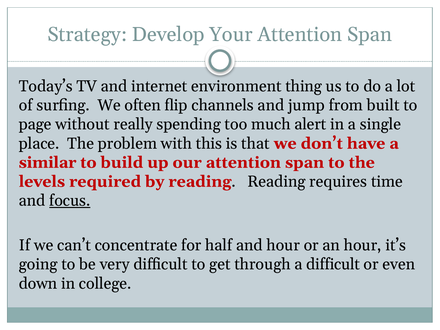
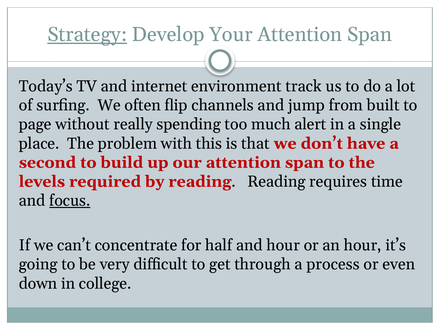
Strategy underline: none -> present (87, 35)
thing: thing -> track (304, 86)
similar: similar -> second (47, 163)
a difficult: difficult -> process (333, 264)
